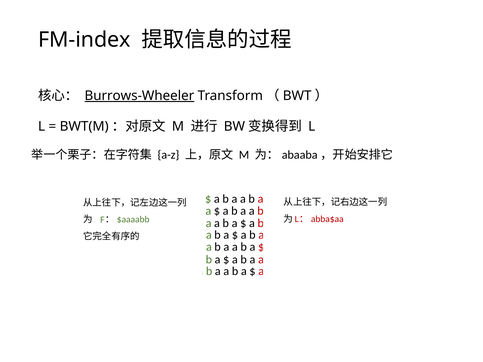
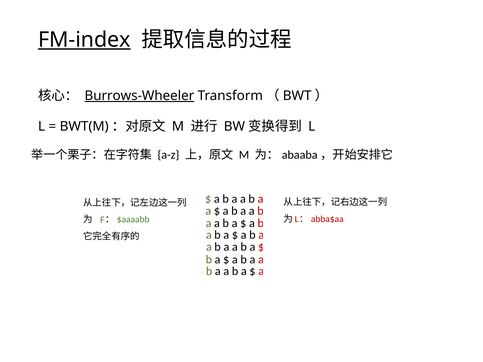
FM-index underline: none -> present (84, 40)
